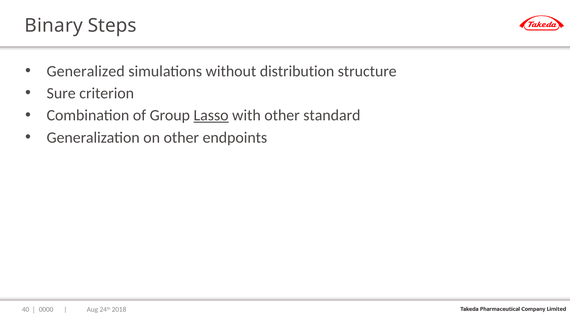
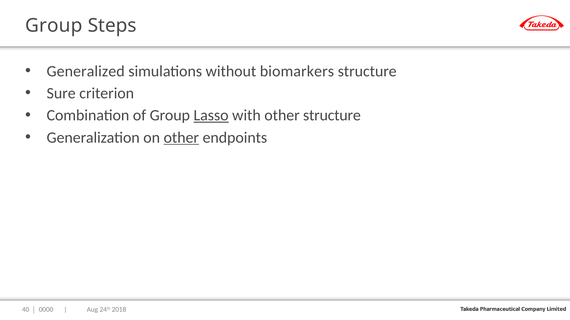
Binary: Binary -> Group (54, 26)
distribution: distribution -> biomarkers (297, 71)
other standard: standard -> structure (332, 116)
other underline: none -> present (181, 138)
